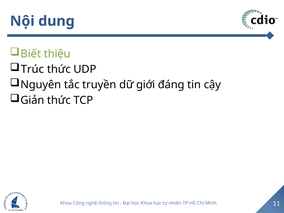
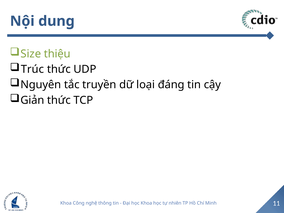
Biết: Biết -> Size (31, 54)
giới: giới -> loại (146, 85)
